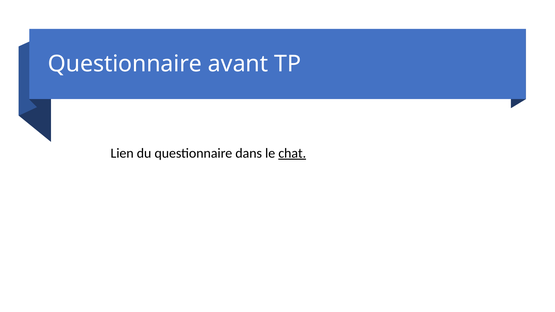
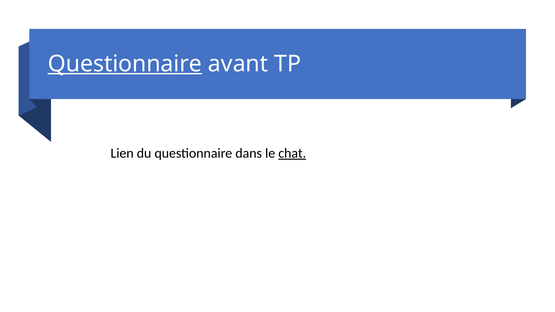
Questionnaire underline: none -> present (125, 64)
